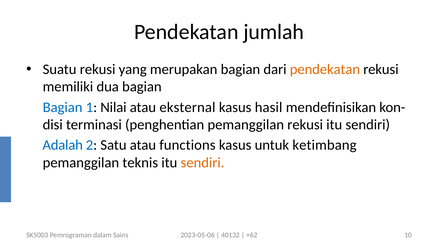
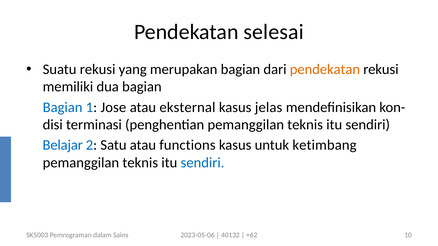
jumlah: jumlah -> selesai (274, 32)
Nilai: Nilai -> Jose (113, 107)
hasil: hasil -> jelas (269, 107)
penghentian pemanggilan rekusi: rekusi -> teknis (305, 125)
Adalah: Adalah -> Belajar (63, 145)
sendiri colour: orange -> blue (202, 163)
